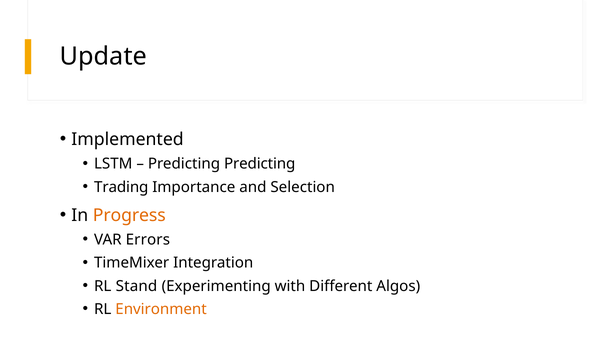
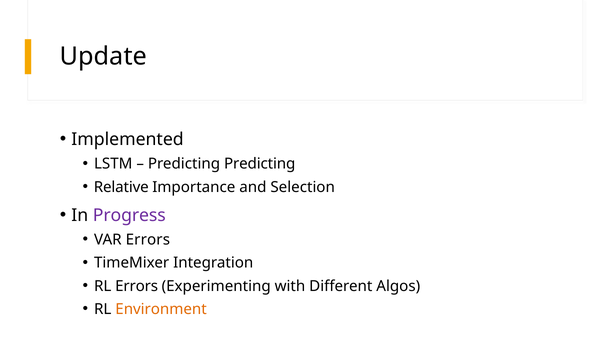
Trading: Trading -> Relative (121, 187)
Progress colour: orange -> purple (129, 215)
RL Stand: Stand -> Errors (137, 286)
